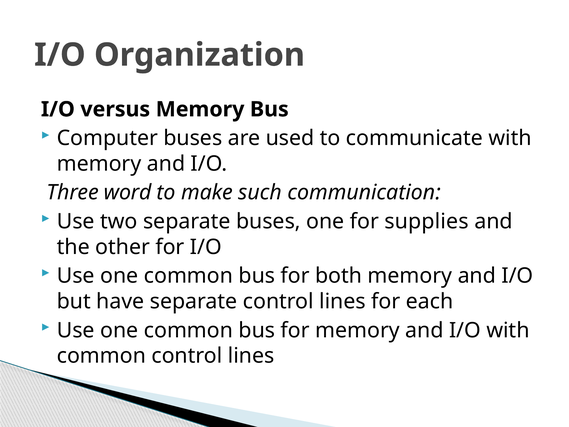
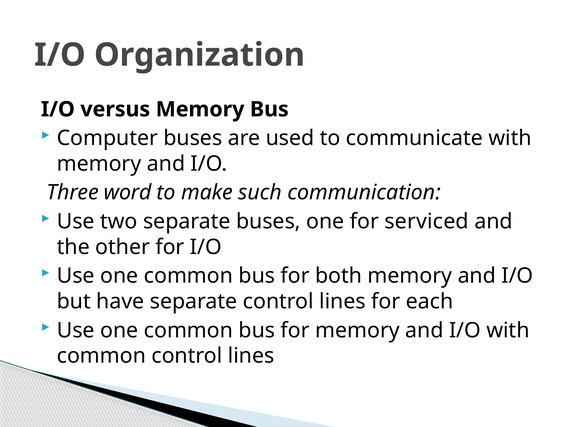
supplies: supplies -> serviced (427, 221)
